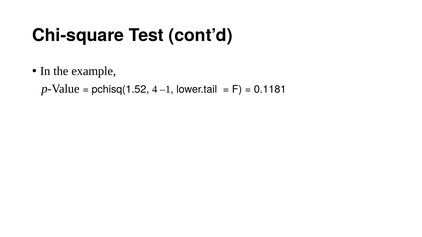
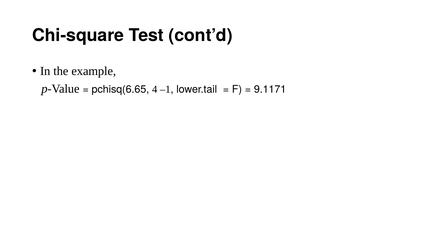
pchisq(1.52: pchisq(1.52 -> pchisq(6.65 (120, 90)
0.1181: 0.1181 -> 9.1171 (270, 90)
